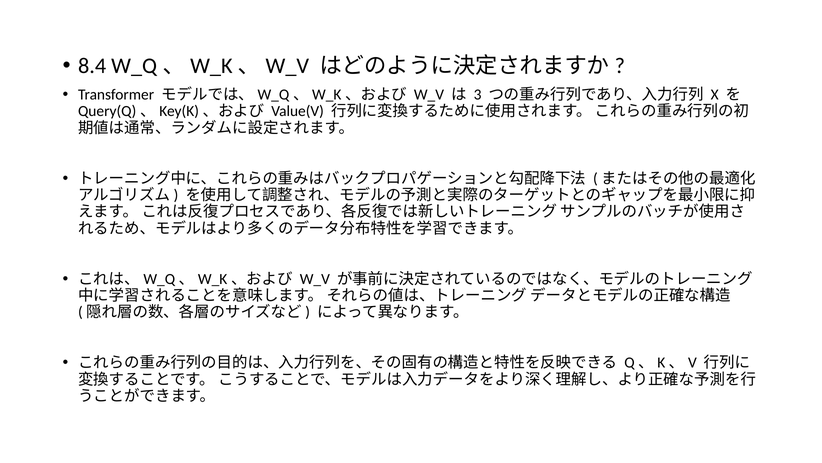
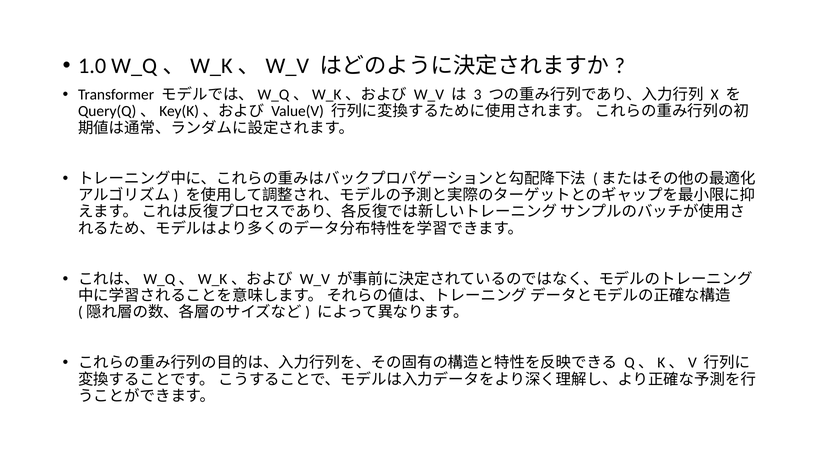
8.4: 8.4 -> 1.0 (92, 66)
